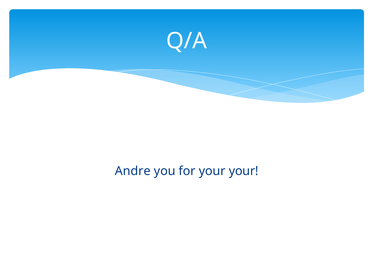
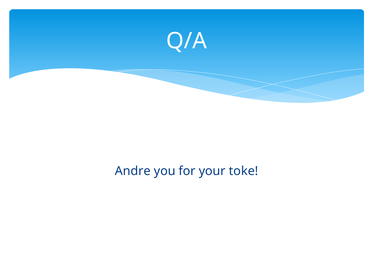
your your: your -> toke (244, 172)
